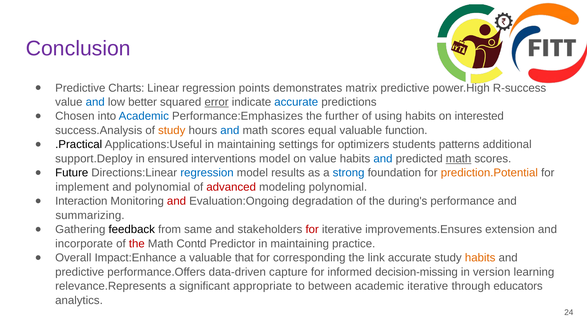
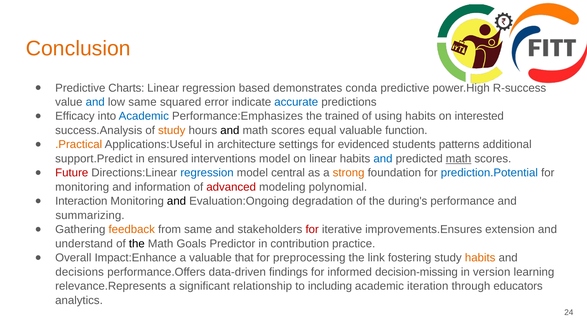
Conclusion colour: purple -> orange (78, 49)
points: points -> based (254, 88)
matrix: matrix -> conda (361, 88)
low better: better -> same (142, 102)
error underline: present -> none (217, 102)
Chosen: Chosen -> Efficacy (75, 116)
further: further -> trained (342, 116)
and colour: blue -> black (230, 130)
.Practical colour: black -> orange (79, 145)
Applications:Useful in maintaining: maintaining -> architecture (246, 145)
optimizers: optimizers -> evidenced (364, 145)
support.Deploy: support.Deploy -> support.Predict (94, 159)
on value: value -> linear (323, 159)
Future colour: black -> red (72, 173)
results: results -> central (288, 173)
strong colour: blue -> orange (349, 173)
prediction.Potential colour: orange -> blue (489, 173)
implement: implement -> monitoring (82, 187)
and polynomial: polynomial -> information (163, 187)
and colour: red -> black (177, 201)
feedback colour: black -> orange (132, 230)
incorporate: incorporate -> understand (84, 244)
the colour: red -> black (137, 244)
Contd: Contd -> Goals (191, 244)
Predictor in maintaining: maintaining -> contribution (300, 244)
corresponding: corresponding -> preprocessing (309, 258)
link accurate: accurate -> fostering (410, 258)
predictive: predictive -> decisions (80, 272)
capture: capture -> findings (288, 272)
appropriate: appropriate -> relationship (263, 286)
between: between -> including (330, 286)
academic iterative: iterative -> iteration (428, 286)
